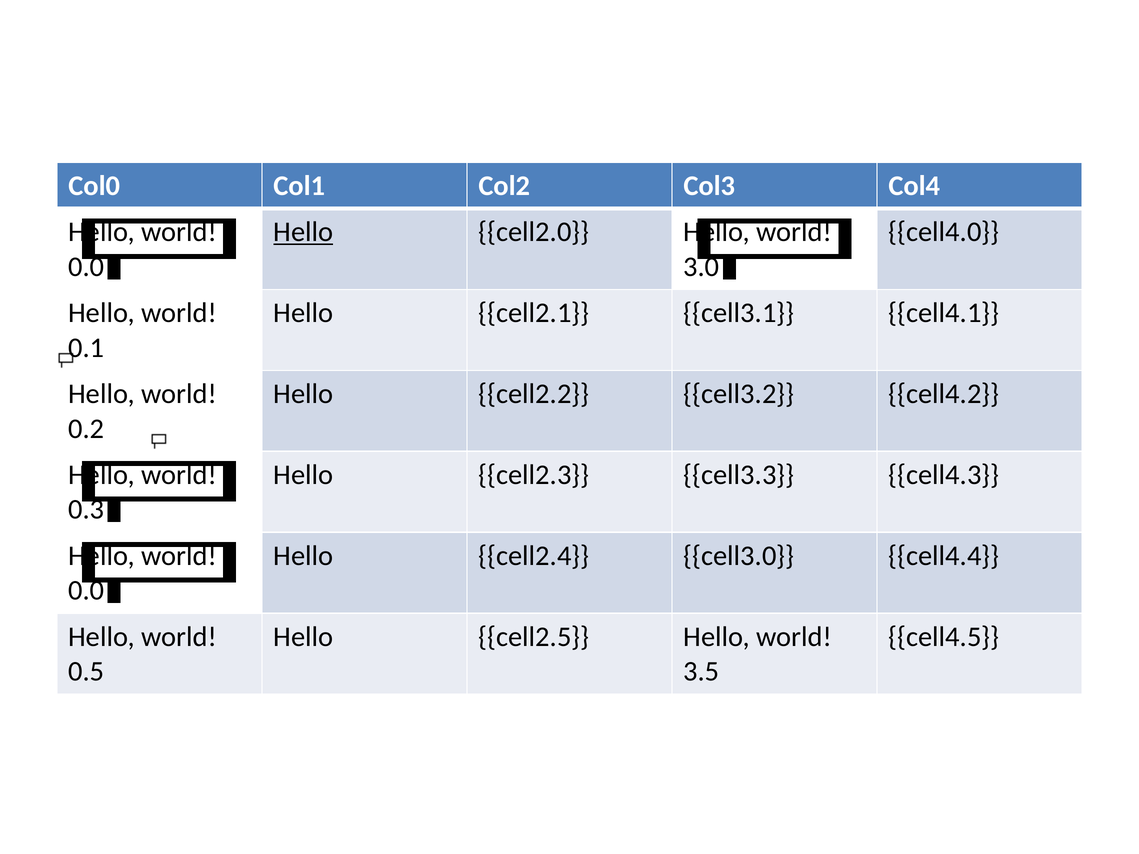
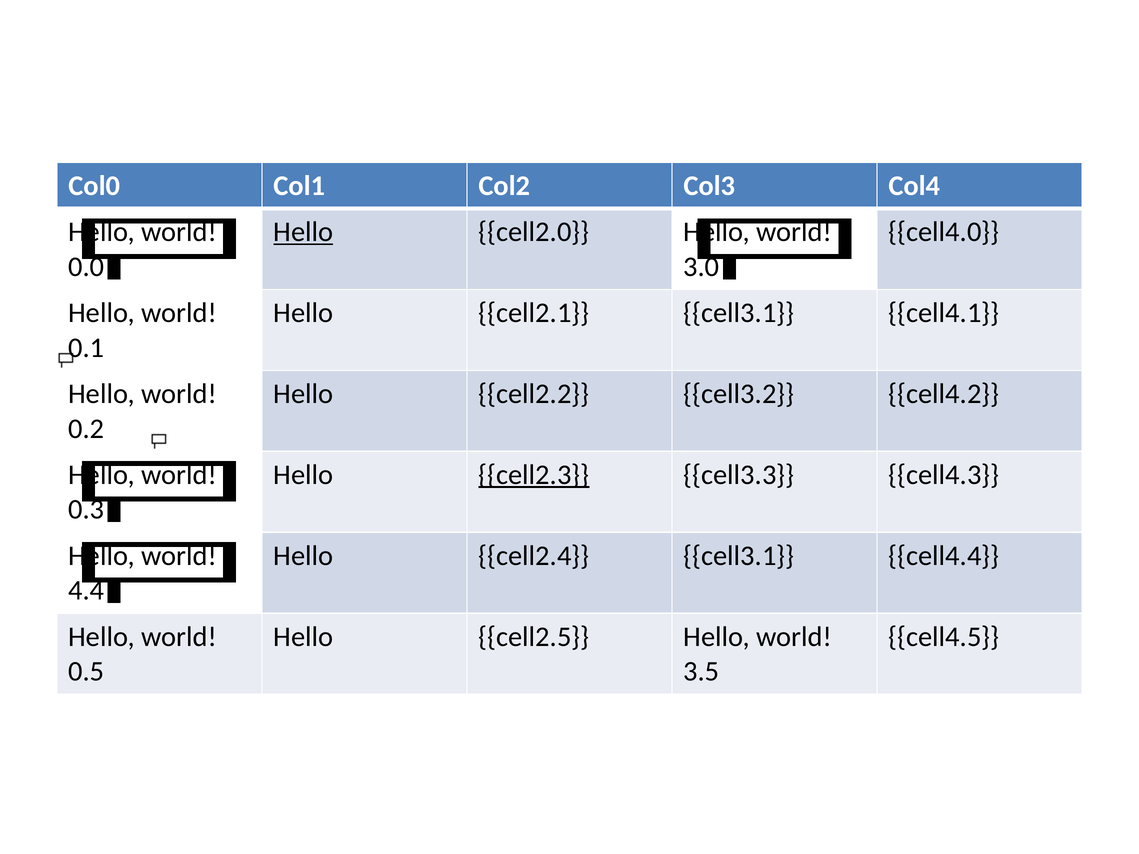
cell2.3 underline: none -> present (534, 475)
cell2.4 cell3.0: cell3.0 -> cell3.1 (739, 556)
0.0: 0.0 -> 4.4 (86, 591)
